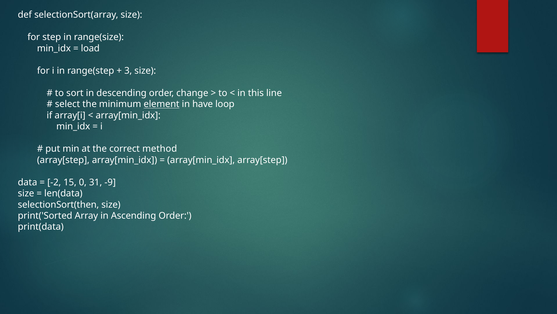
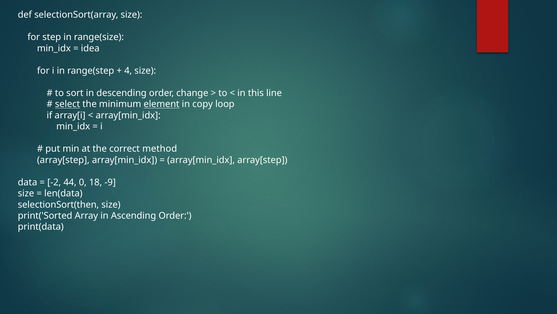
load: load -> idea (90, 48)
3: 3 -> 4 (128, 71)
select underline: none -> present (68, 104)
have: have -> copy (203, 104)
15: 15 -> 44 (70, 182)
31: 31 -> 18 (96, 182)
